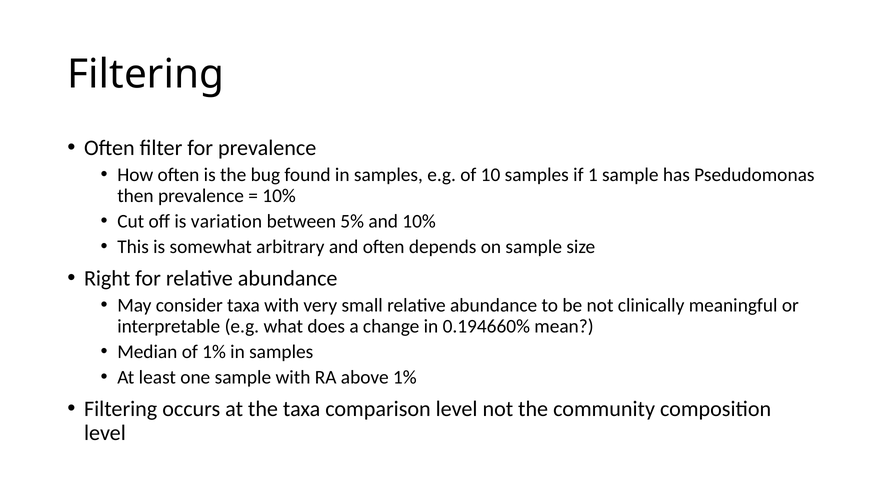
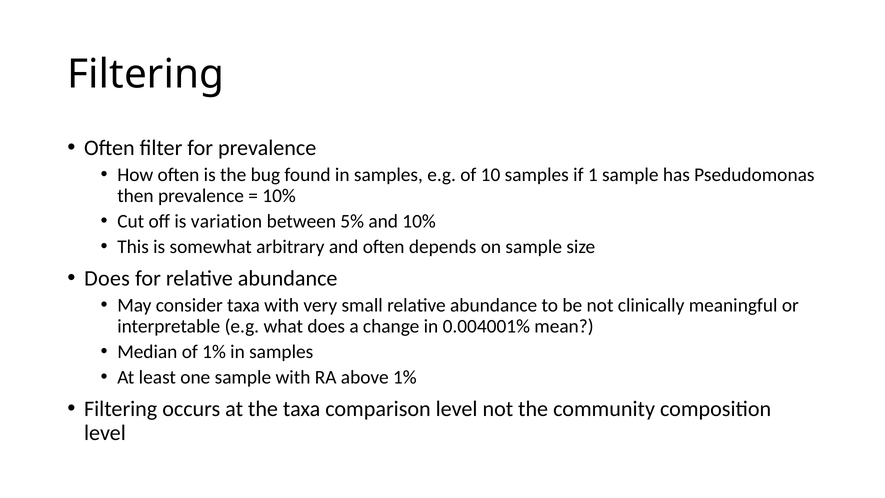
Right: Right -> Does (107, 278)
0.194660%: 0.194660% -> 0.004001% (486, 326)
